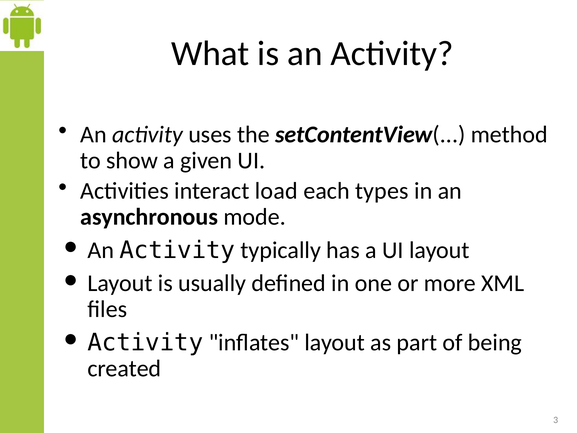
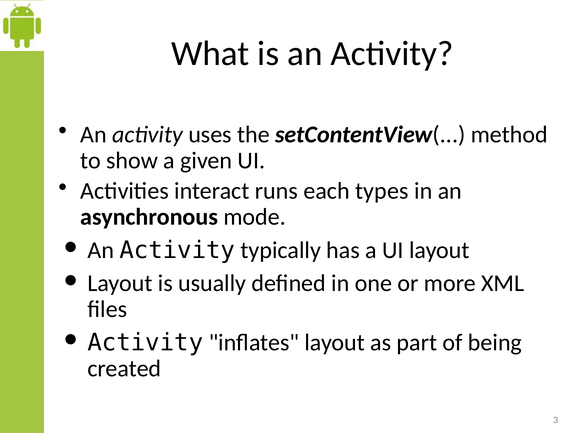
load: load -> runs (276, 191)
